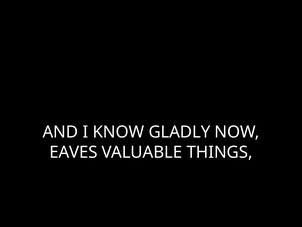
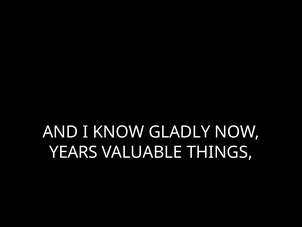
EAVES: EAVES -> YEARS (73, 152)
